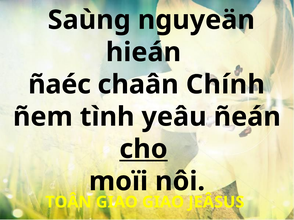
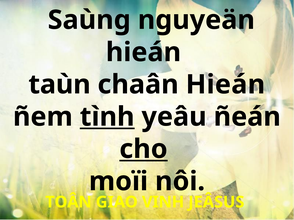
ñaéc: ñaéc -> taùn (60, 85)
chaân Chính: Chính -> Hieán (225, 85)
tình underline: none -> present (107, 117)
GIAO GIAO: GIAO -> VINH (163, 203)
